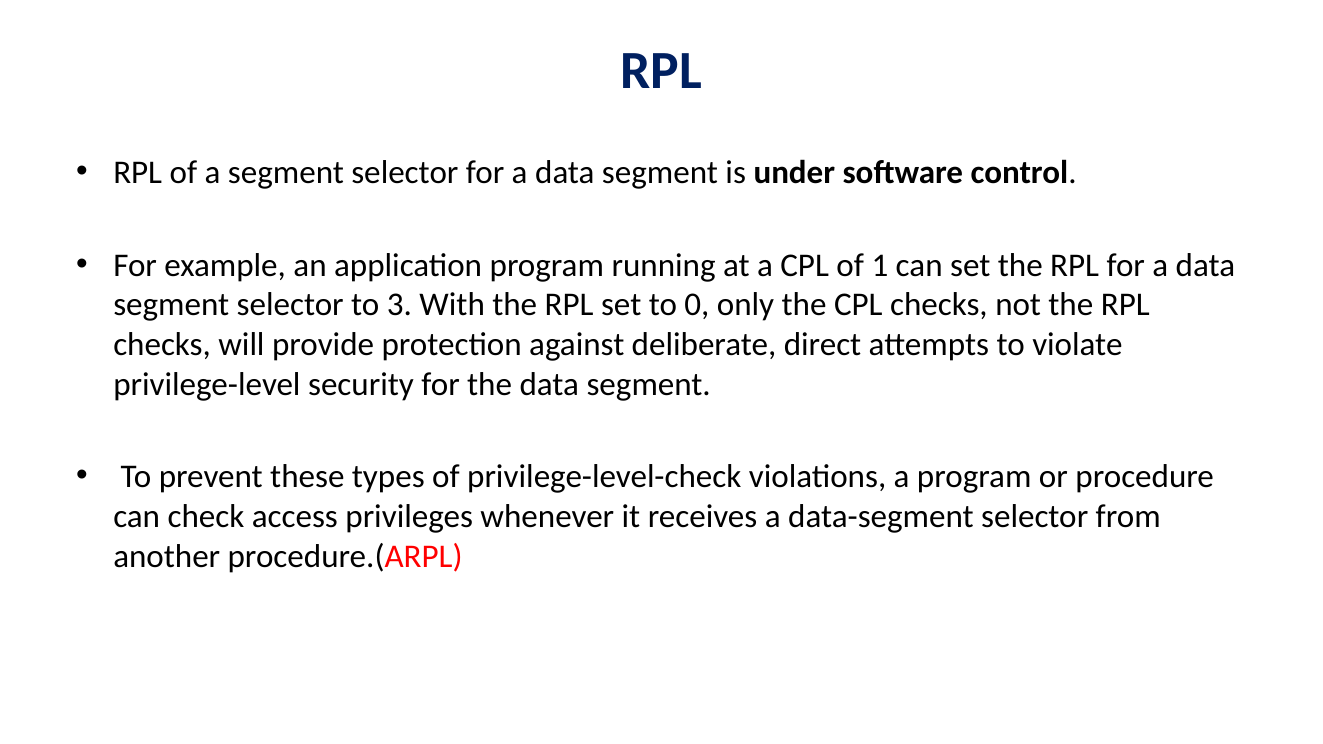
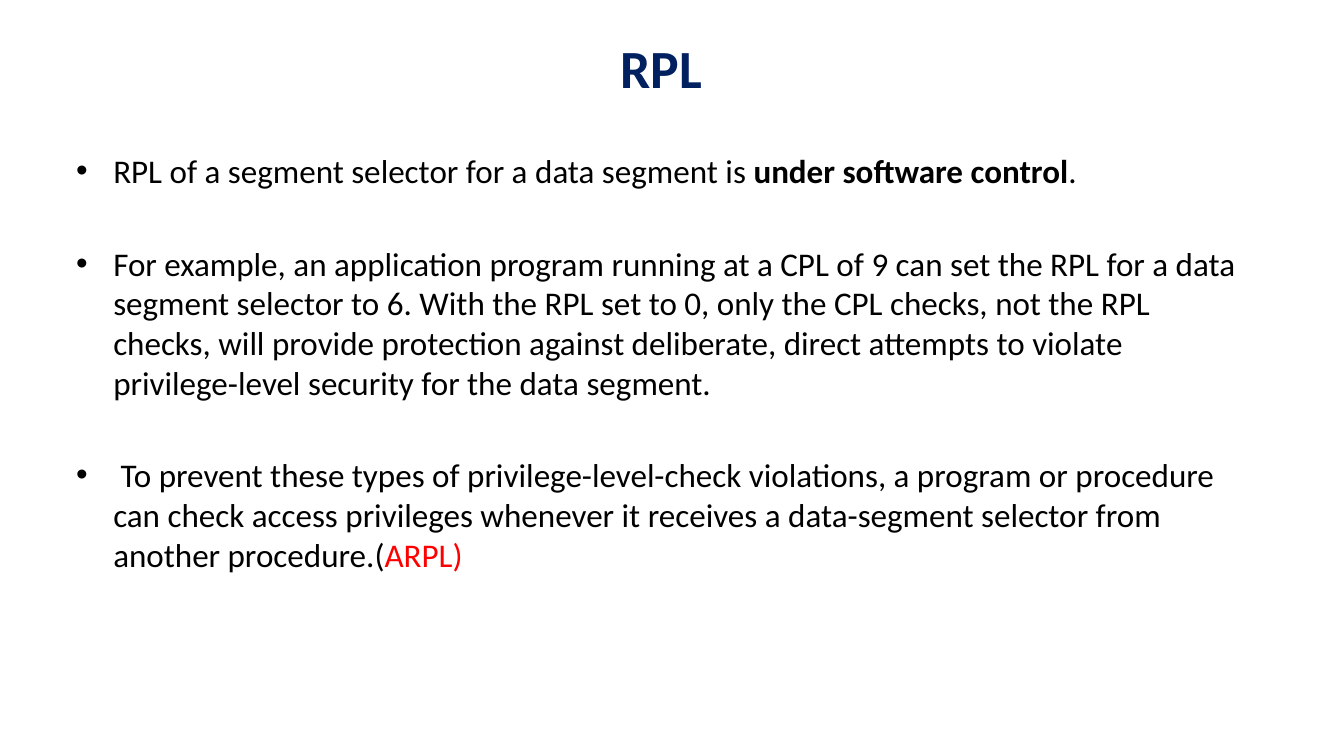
1: 1 -> 9 (880, 265)
3: 3 -> 6 (399, 305)
